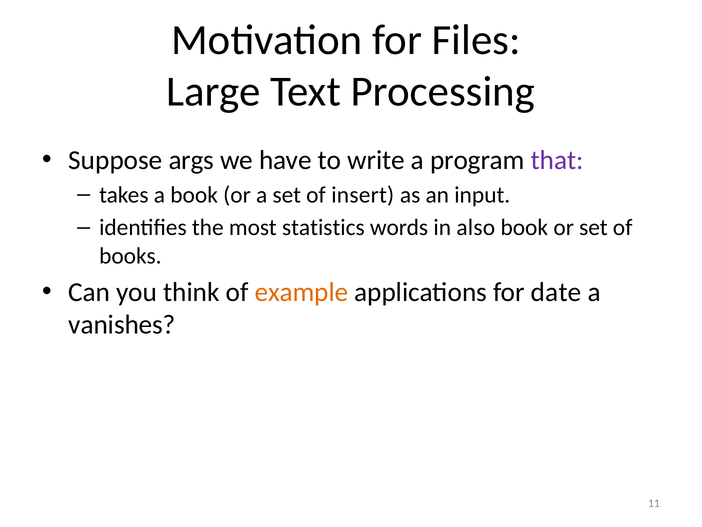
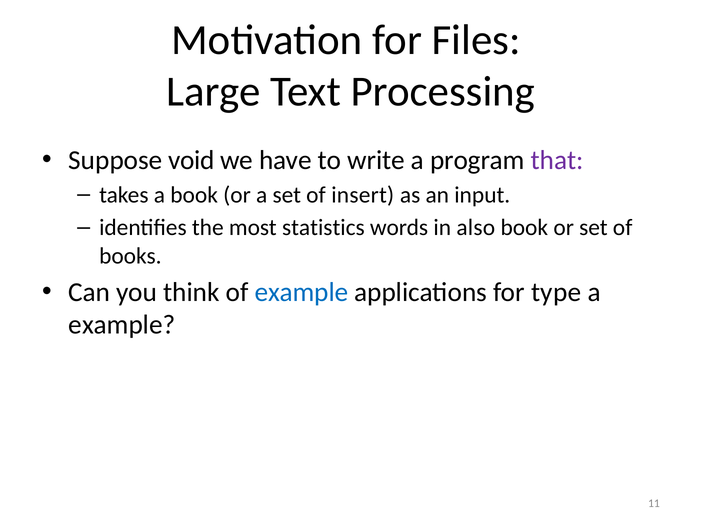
args: args -> void (191, 160)
example colour: orange -> blue (301, 292)
date: date -> type (556, 292)
vanishes: vanishes -> example (122, 324)
